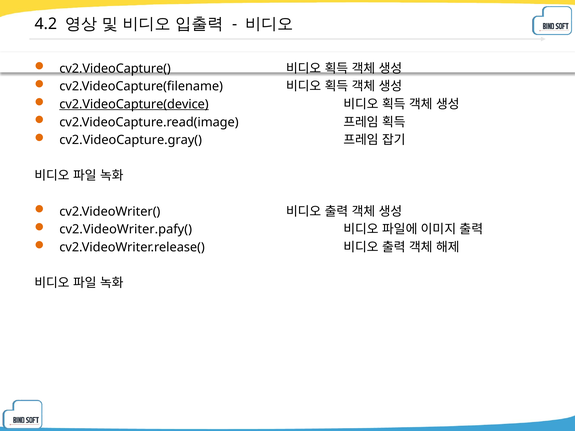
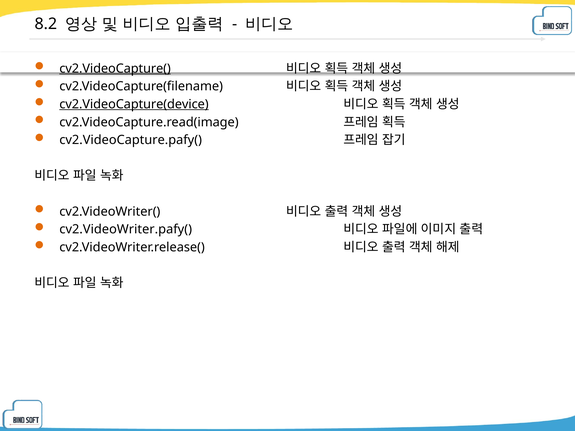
4.2: 4.2 -> 8.2 (46, 24)
cv2.VideoCapture( underline: none -> present (115, 69)
cv2.VideoCapture.gray(: cv2.VideoCapture.gray( -> cv2.VideoCapture.pafy( (131, 140)
